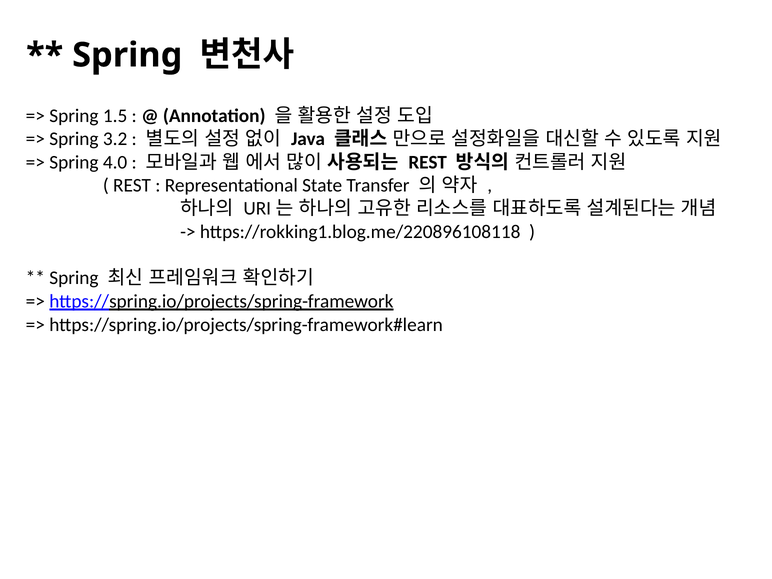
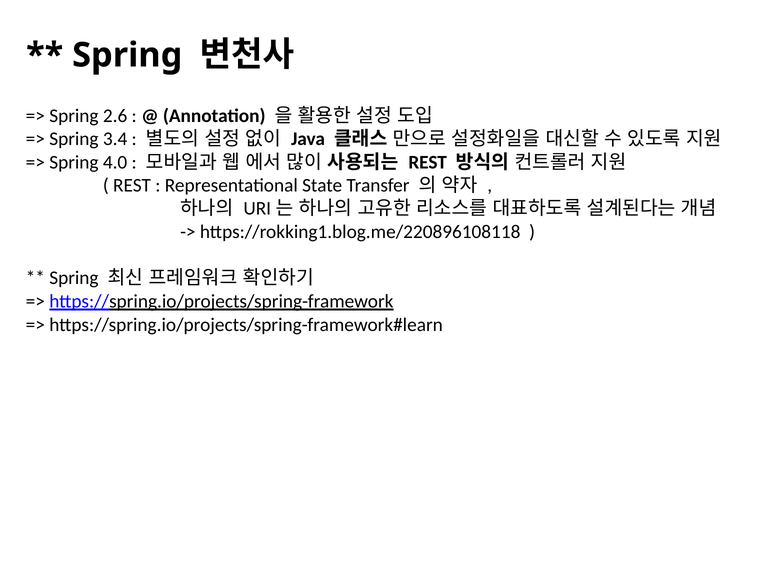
1.5: 1.5 -> 2.6 (115, 116)
3.2: 3.2 -> 3.4 (115, 139)
